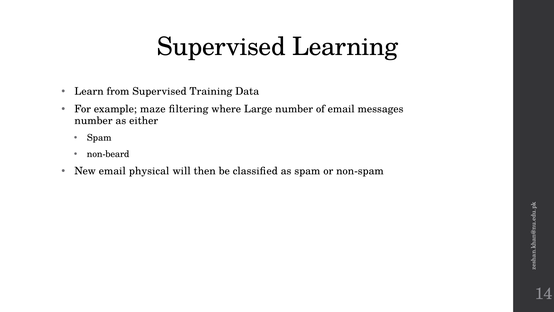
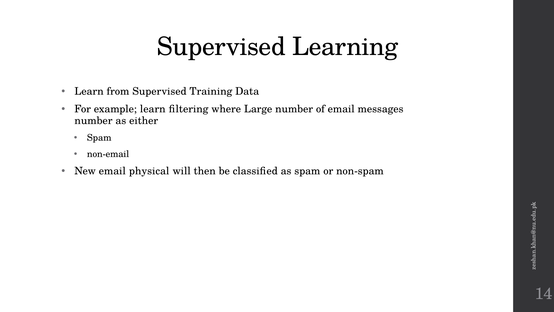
example maze: maze -> learn (153, 109)
non-beard: non-beard -> non-email (108, 154)
